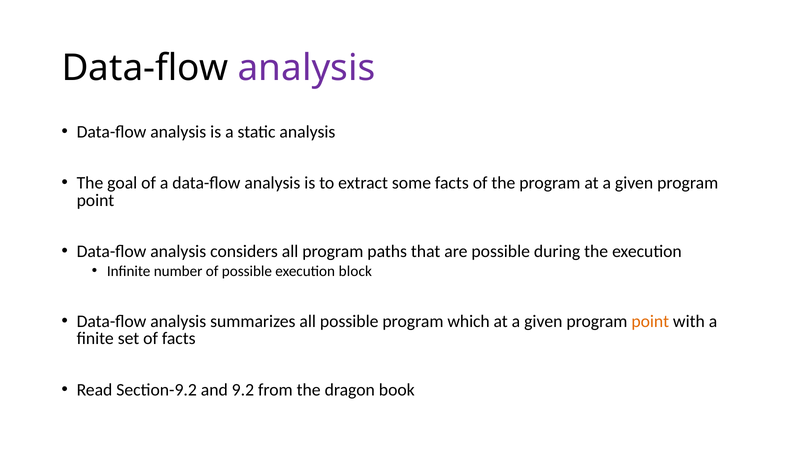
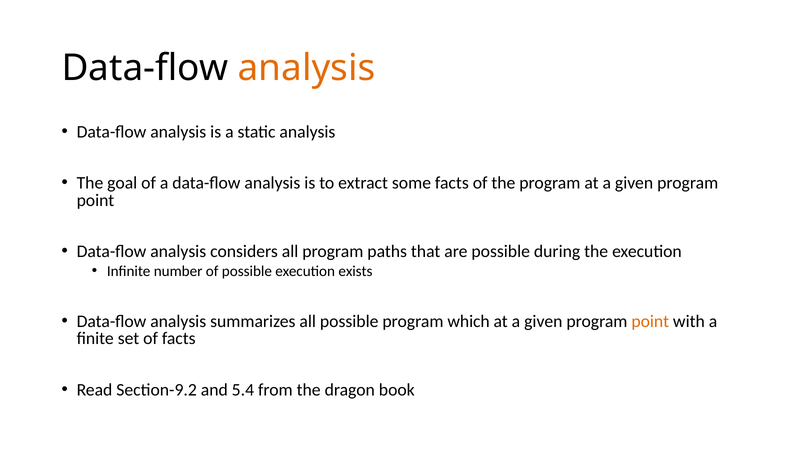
analysis colour: purple -> orange (307, 68)
block: block -> exists (355, 271)
9.2: 9.2 -> 5.4 (243, 390)
